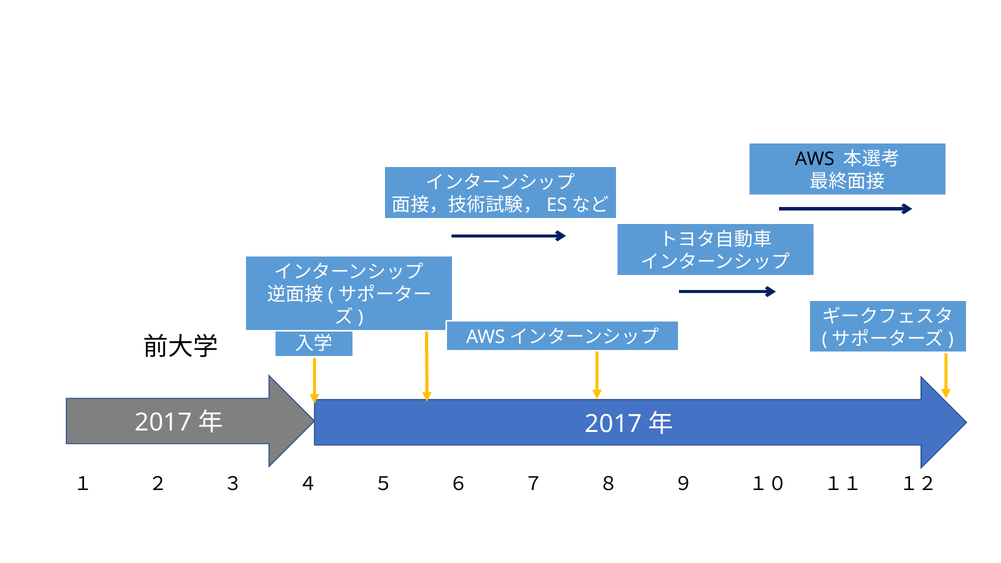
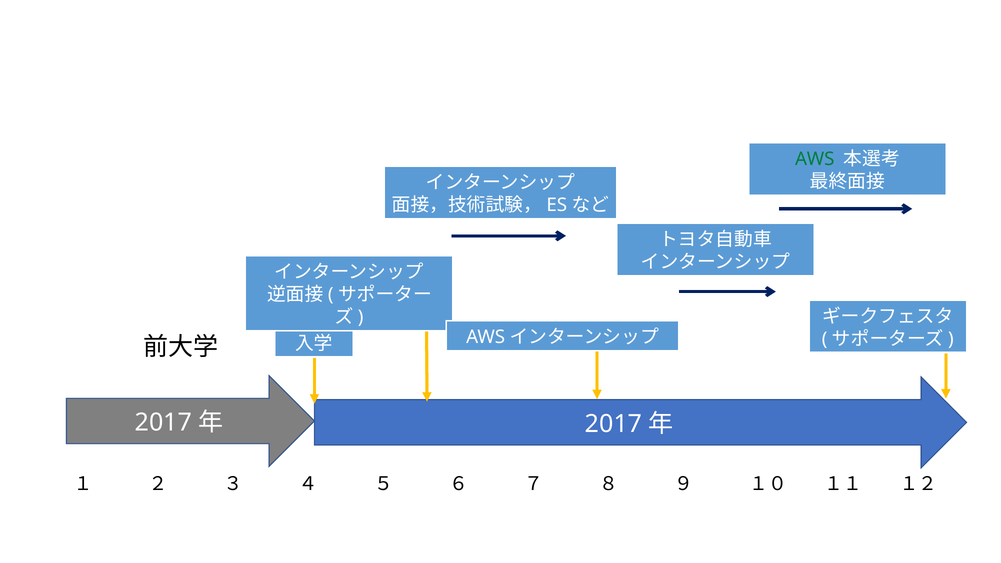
AWS colour: black -> green (815, 159)
